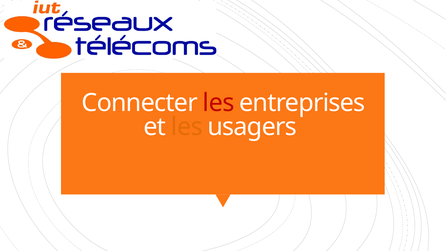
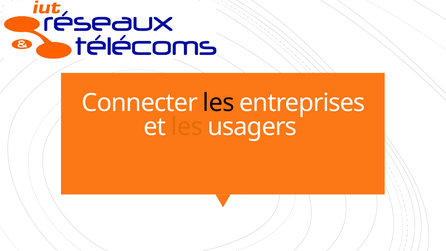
les colour: red -> black (219, 103)
